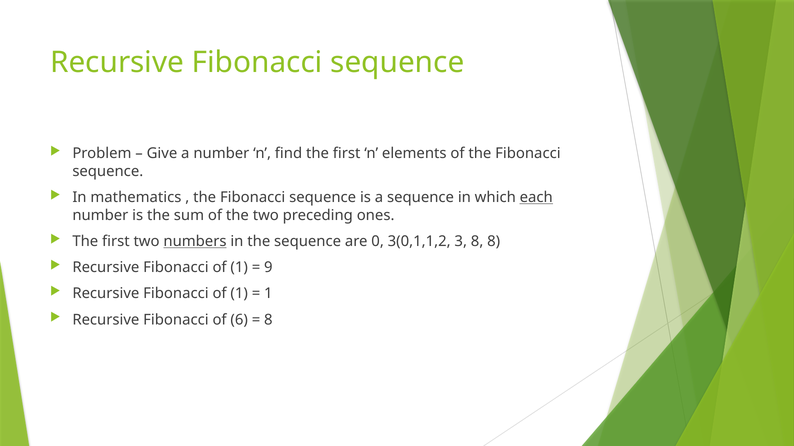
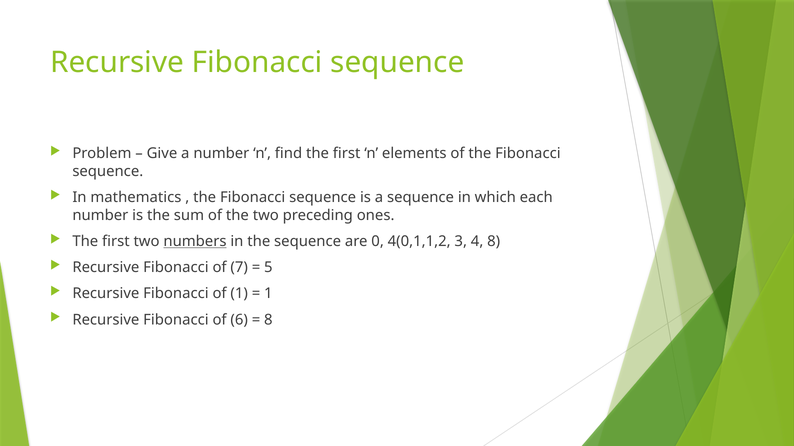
each underline: present -> none (536, 198)
3(0,1,1,2: 3(0,1,1,2 -> 4(0,1,1,2 (419, 242)
3 8: 8 -> 4 (477, 242)
1: 1 -> 7 (239, 268)
9: 9 -> 5 (268, 268)
